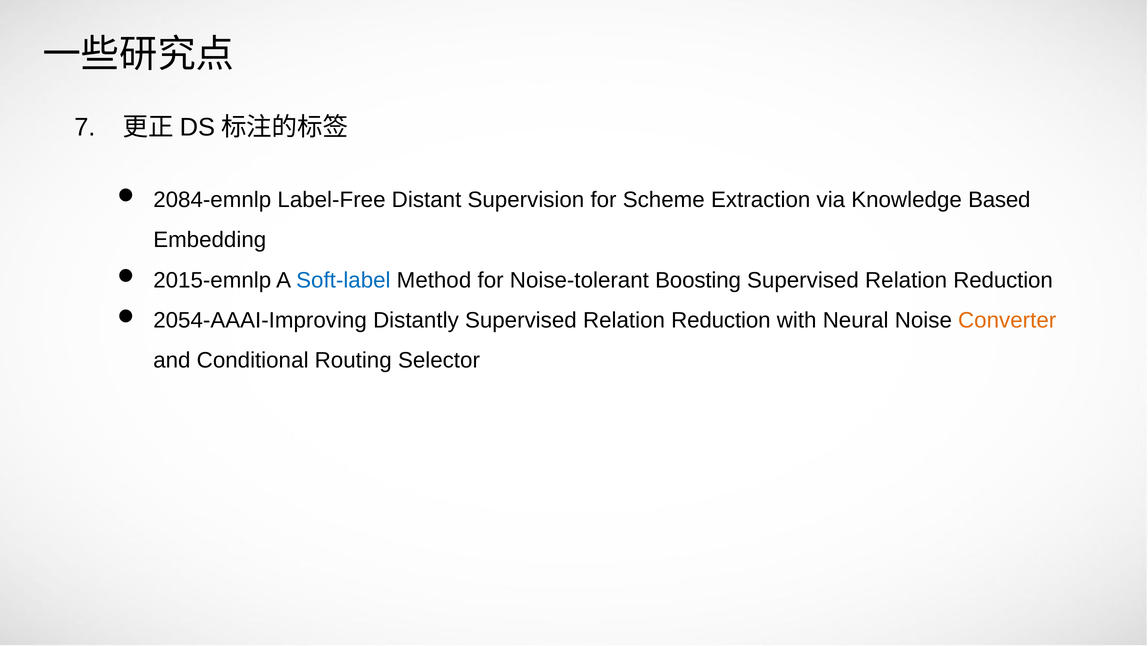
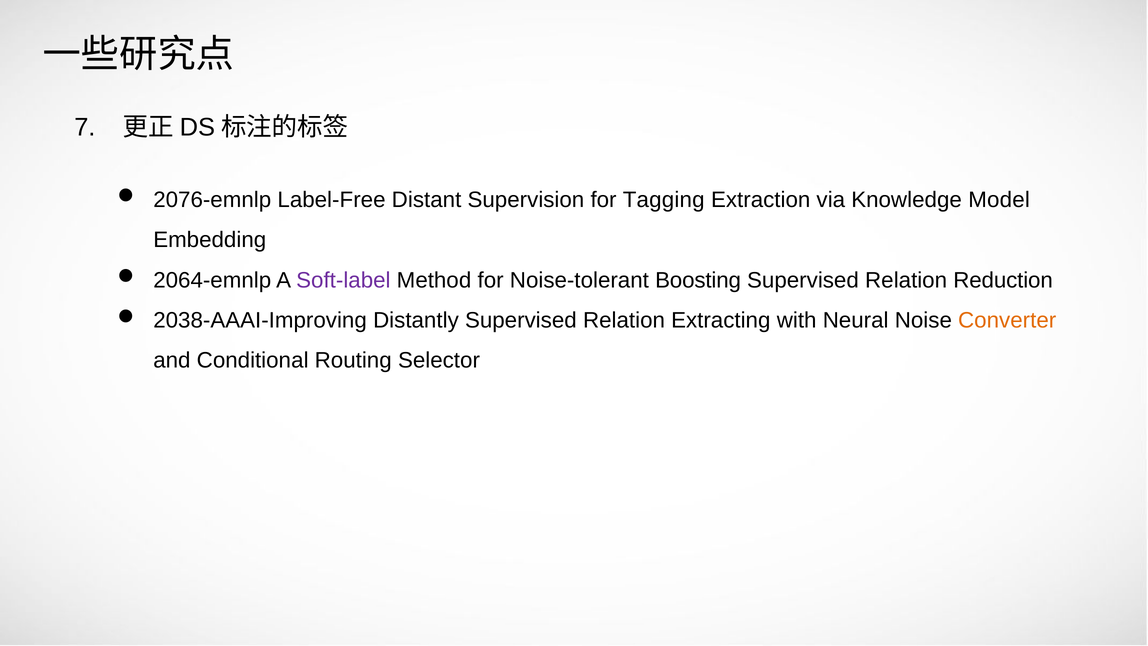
2084-emnlp: 2084-emnlp -> 2076-emnlp (212, 200)
Scheme: Scheme -> Tagging (664, 200)
Based: Based -> Model (999, 200)
2015-emnlp: 2015-emnlp -> 2064-emnlp (212, 280)
Soft-label colour: blue -> purple (343, 280)
2054-AAAI-Improving: 2054-AAAI-Improving -> 2038-AAAI-Improving (260, 320)
Distantly Supervised Relation Reduction: Reduction -> Extracting (721, 320)
